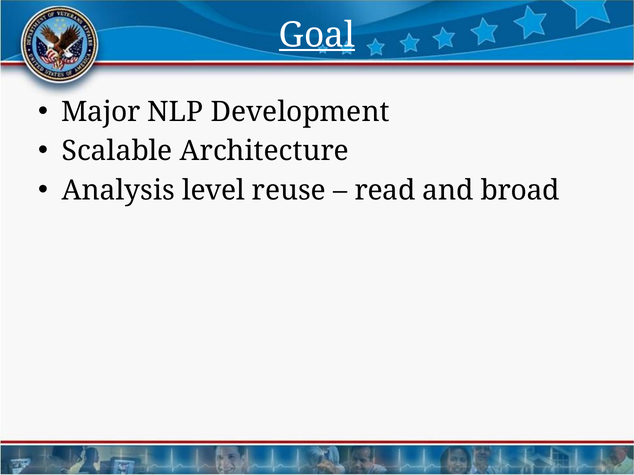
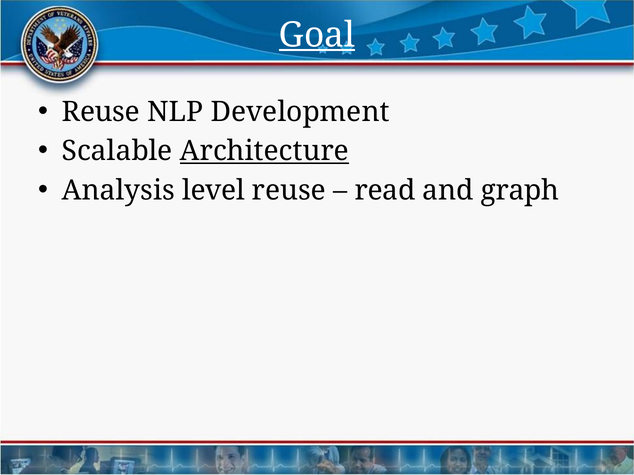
Major: Major -> Reuse (101, 112)
Architecture underline: none -> present (264, 151)
broad: broad -> graph (520, 191)
